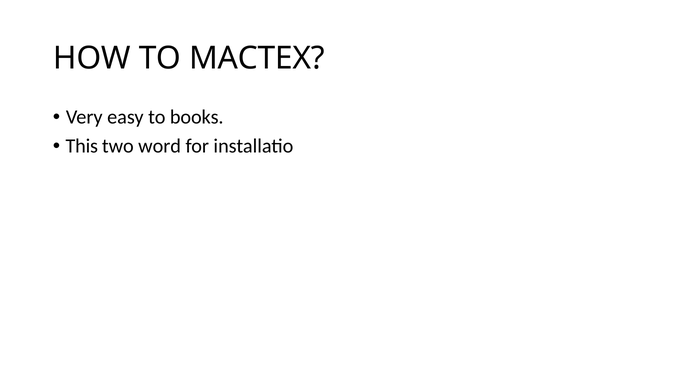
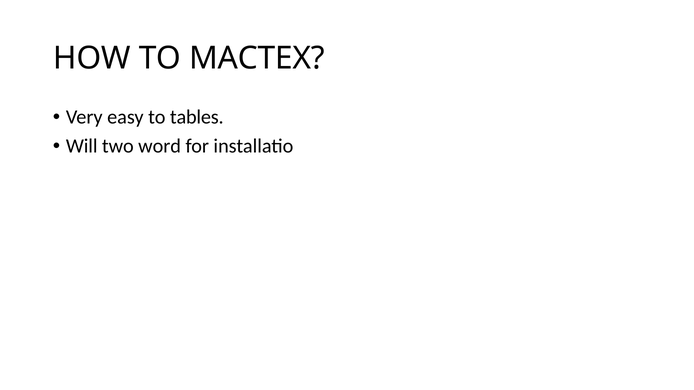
books: books -> tables (197, 117)
This: This -> Will (82, 146)
